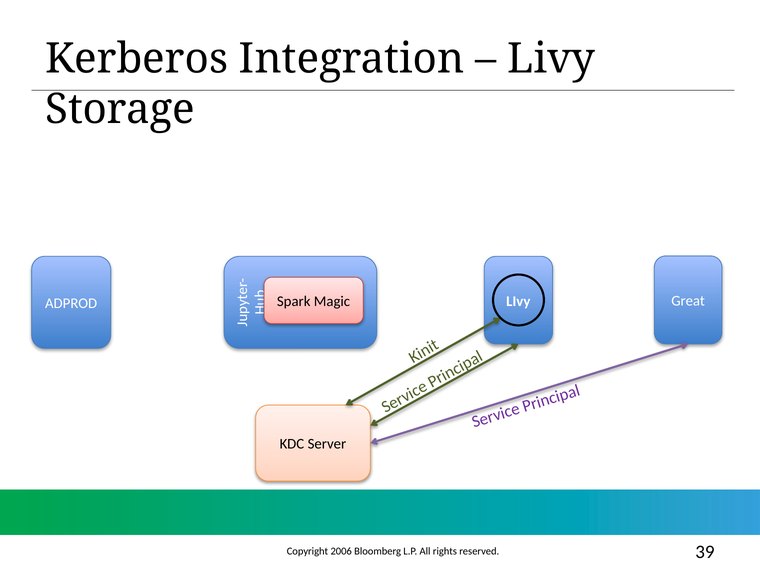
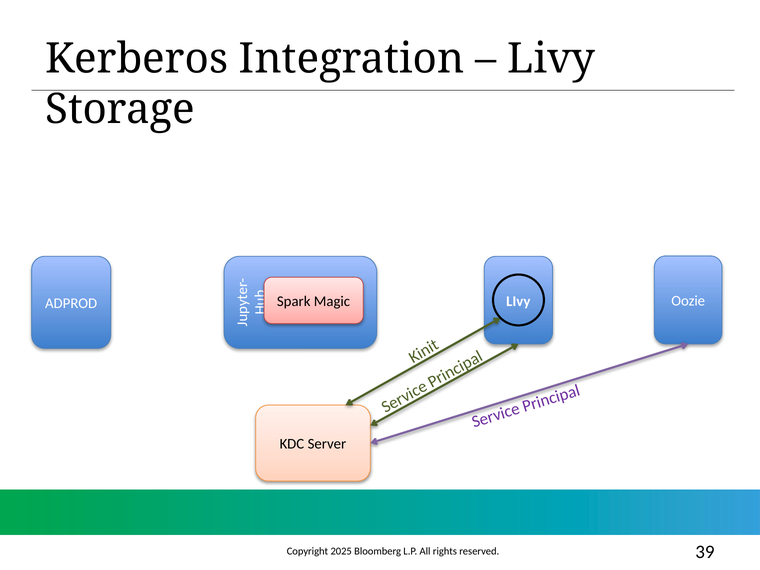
Great: Great -> Oozie (688, 301)
2006: 2006 -> 2025 (341, 551)
